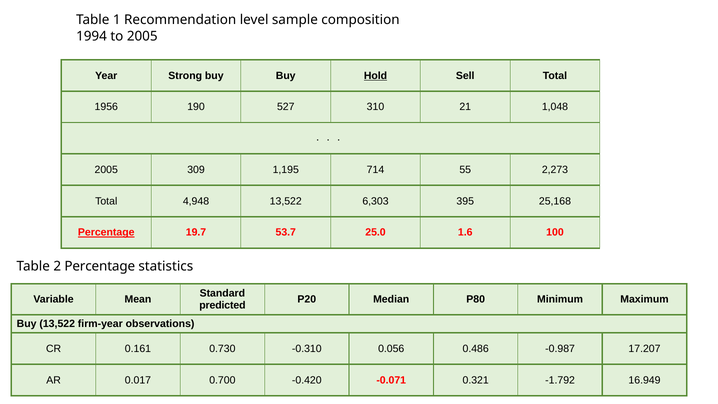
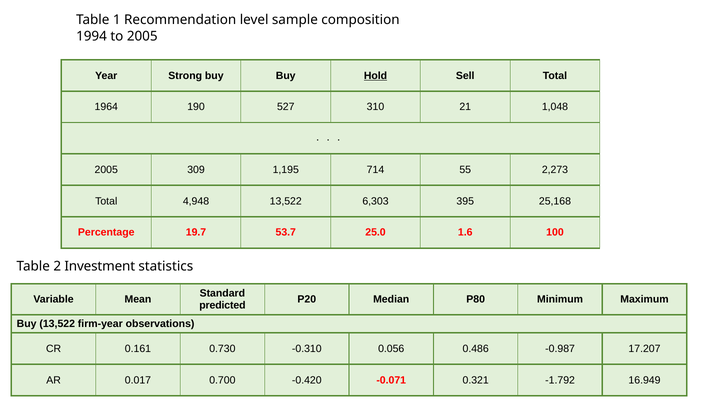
1956: 1956 -> 1964 (106, 107)
Percentage underline: present -> none (106, 232)
2 Percentage: Percentage -> Investment (100, 266)
